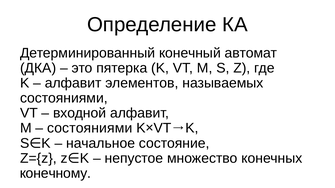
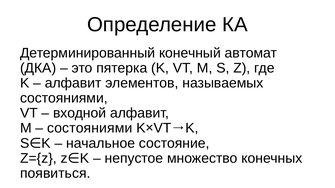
конечному: конечному -> появиться (55, 174)
